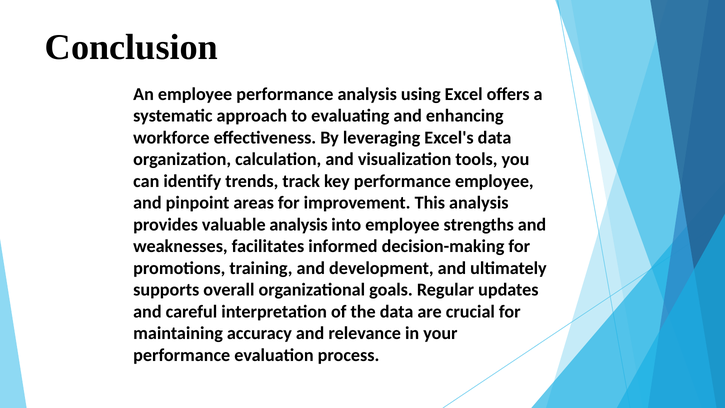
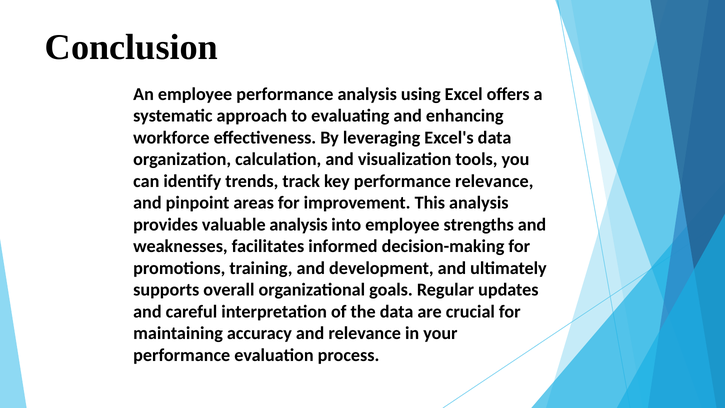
performance employee: employee -> relevance (494, 181)
